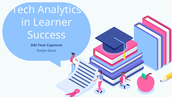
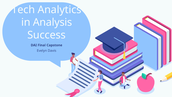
Learner: Learner -> Analysis (53, 22)
